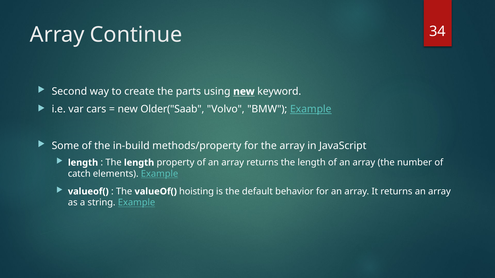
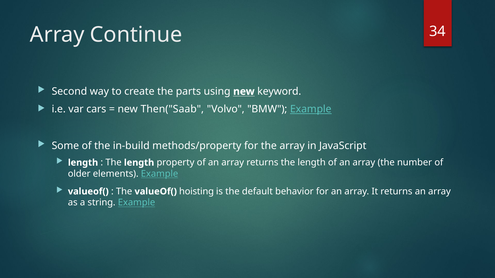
Older("Saab: Older("Saab -> Then("Saab (172, 109)
catch: catch -> older (79, 174)
